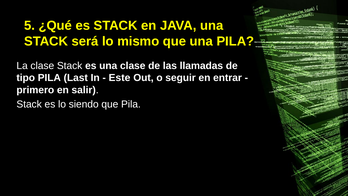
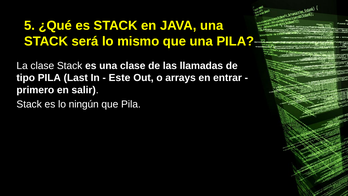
seguir: seguir -> arrays (181, 78)
siendo: siendo -> ningún (84, 104)
